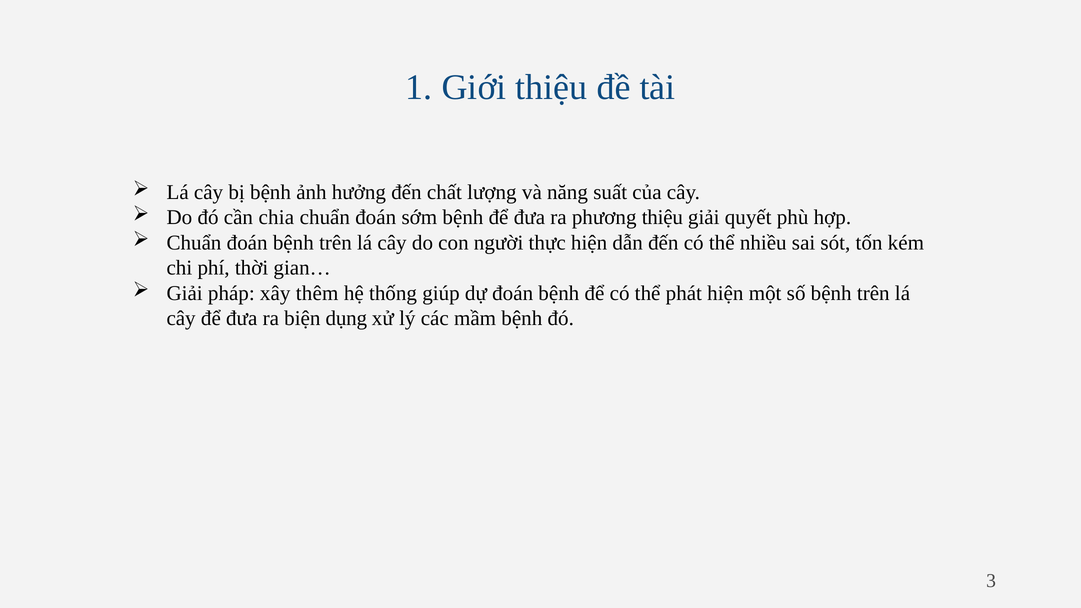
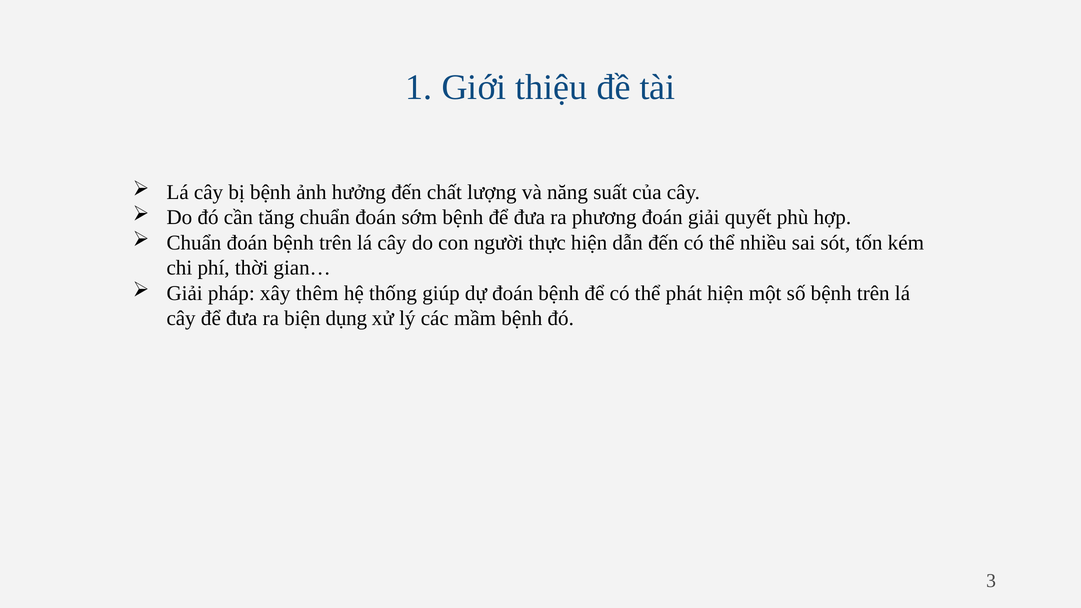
chia: chia -> tăng (276, 217)
phương thiệu: thiệu -> đoán (662, 217)
